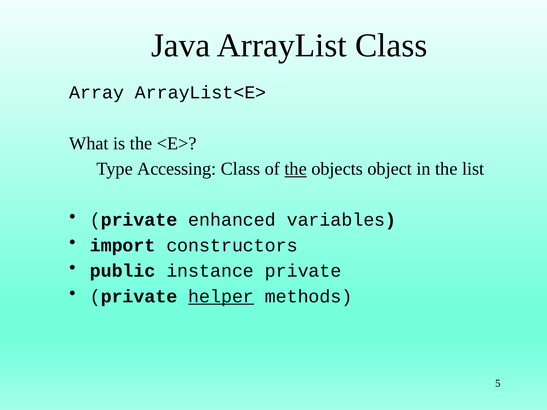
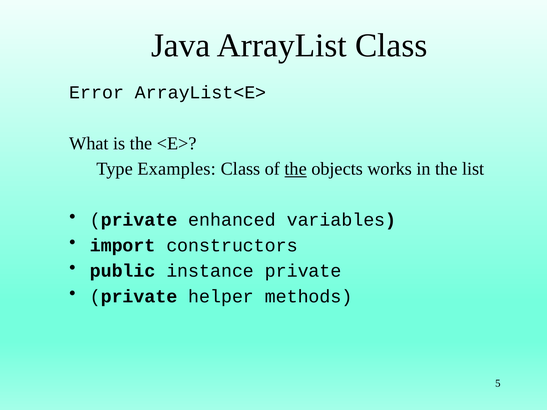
Array: Array -> Error (97, 92)
Accessing: Accessing -> Examples (177, 169)
object: object -> works (390, 169)
helper underline: present -> none (221, 297)
